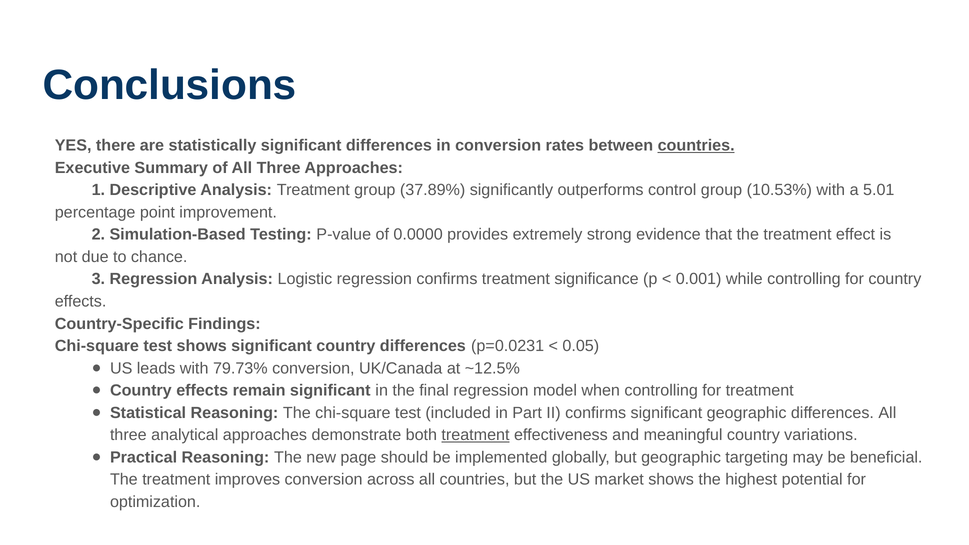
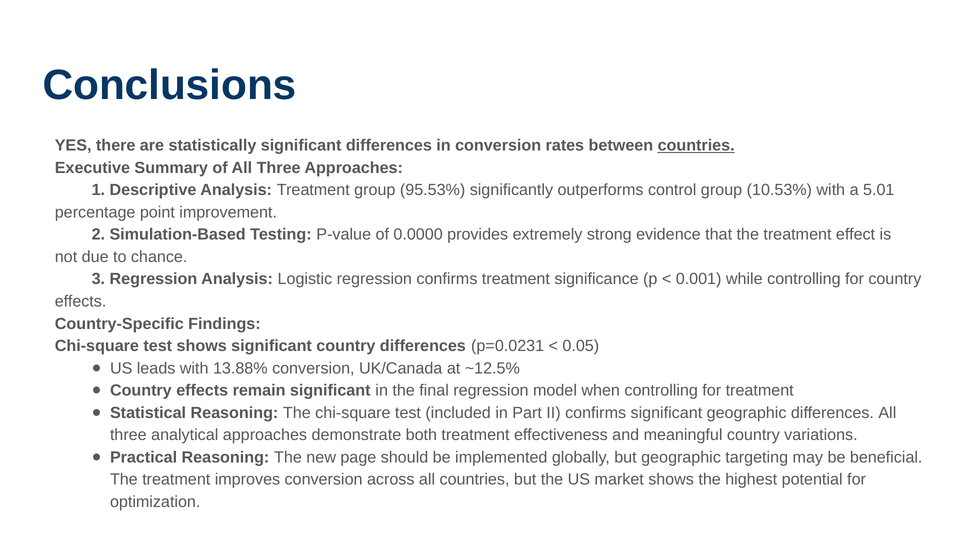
37.89%: 37.89% -> 95.53% (433, 190)
79.73%: 79.73% -> 13.88% (240, 368)
treatment underline: present -> none (475, 435)
